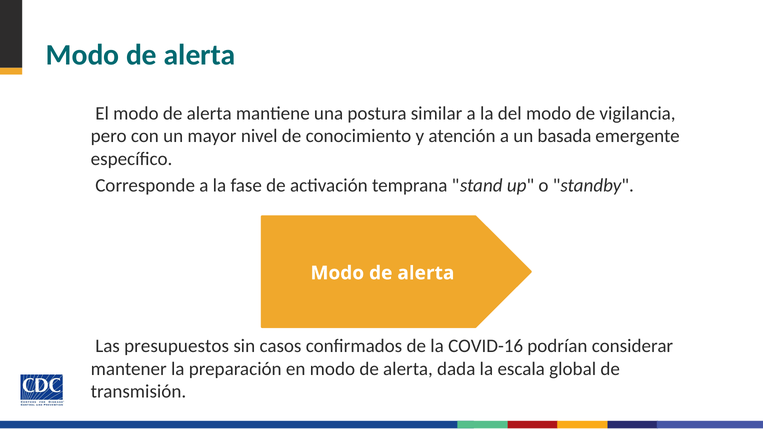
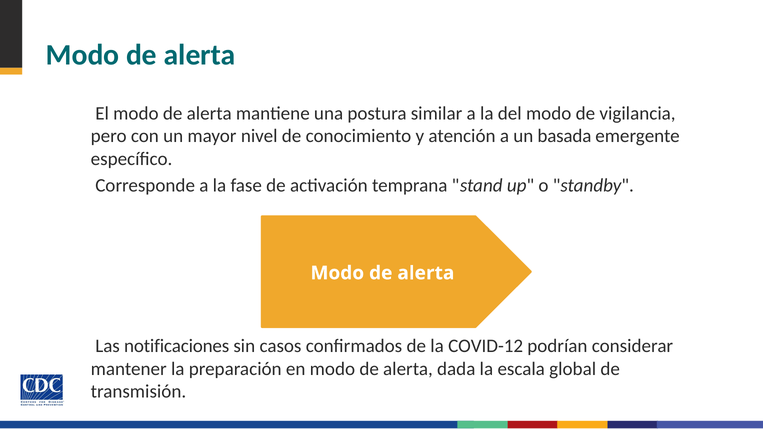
presupuestos: presupuestos -> notificaciones (177, 346)
COVID-16: COVID-16 -> COVID-12 (486, 346)
